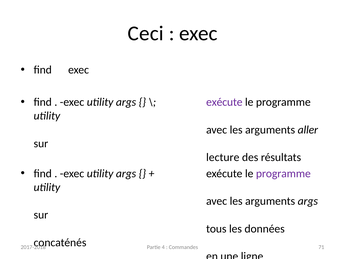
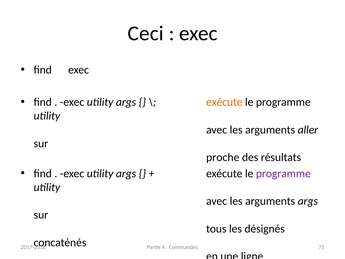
exécute colour: purple -> orange (224, 102)
lecture: lecture -> proche (223, 157)
données: données -> désignés (265, 228)
